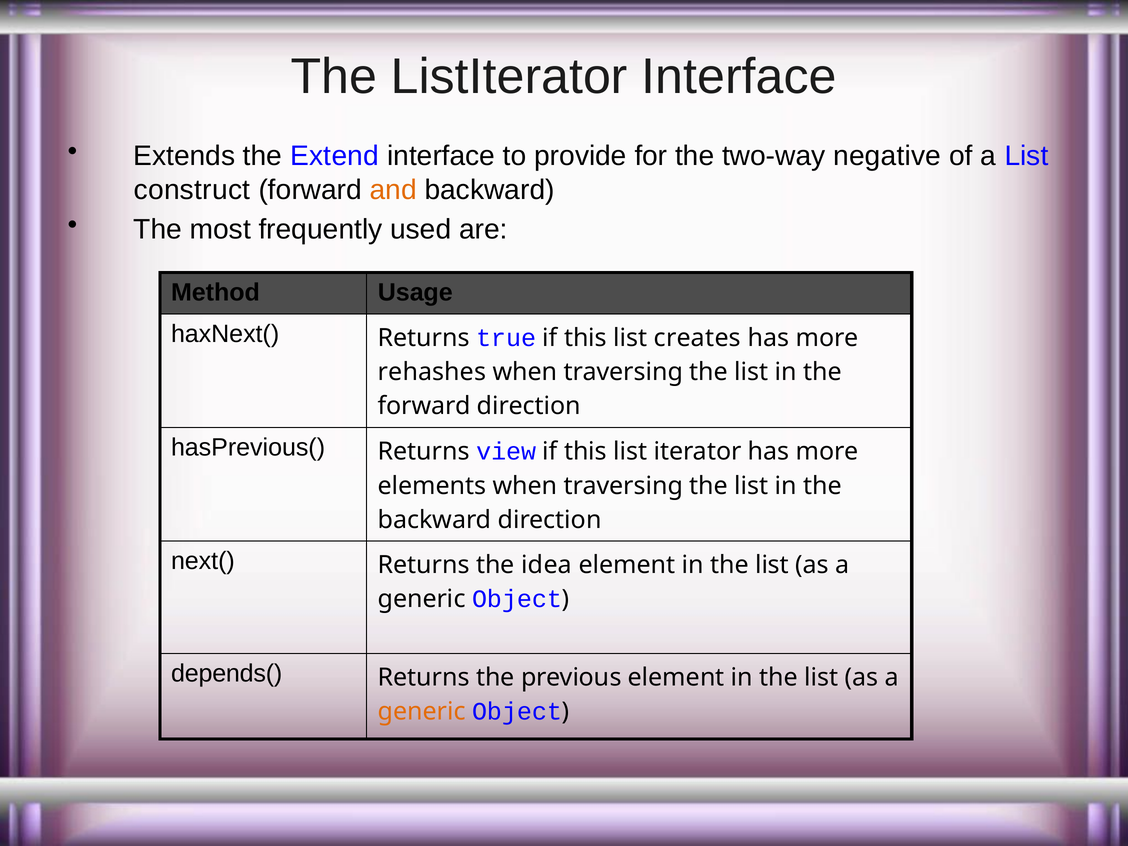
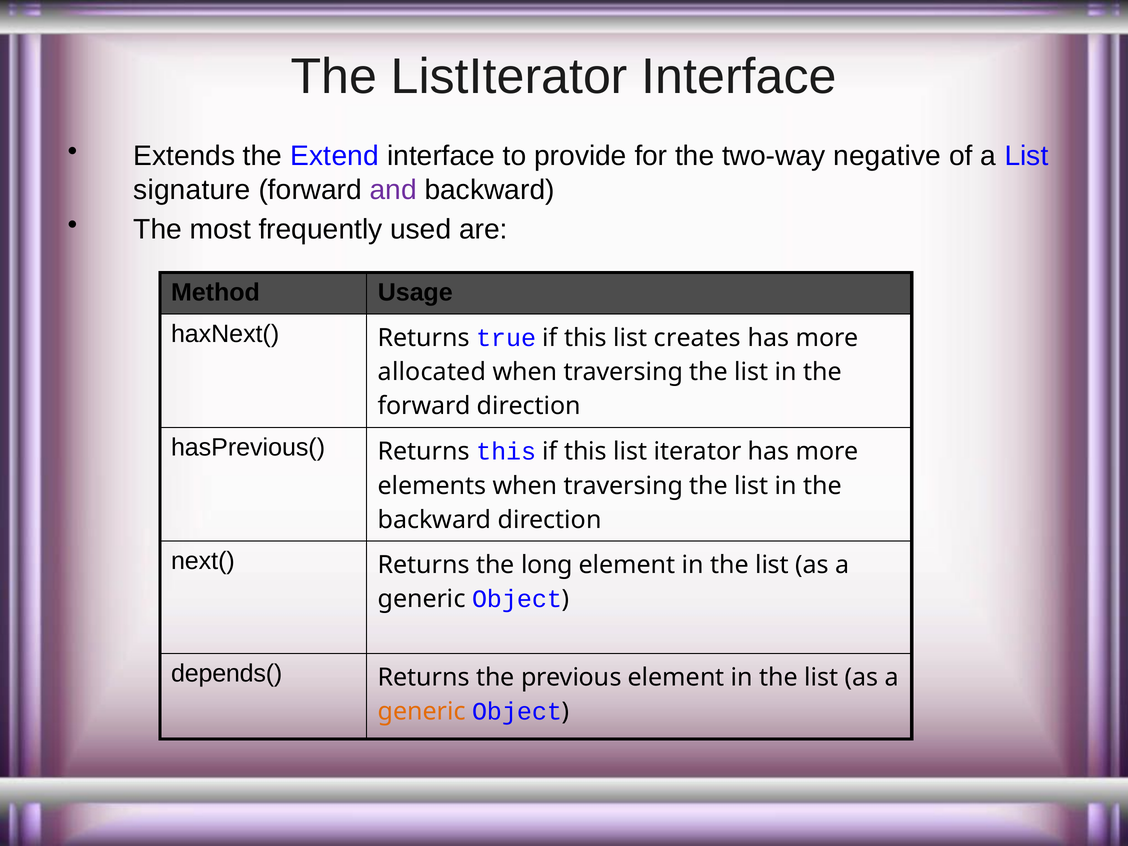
construct: construct -> signature (192, 190)
and colour: orange -> purple (393, 190)
rehashes: rehashes -> allocated (432, 372)
Returns view: view -> this (506, 452)
idea: idea -> long (547, 565)
